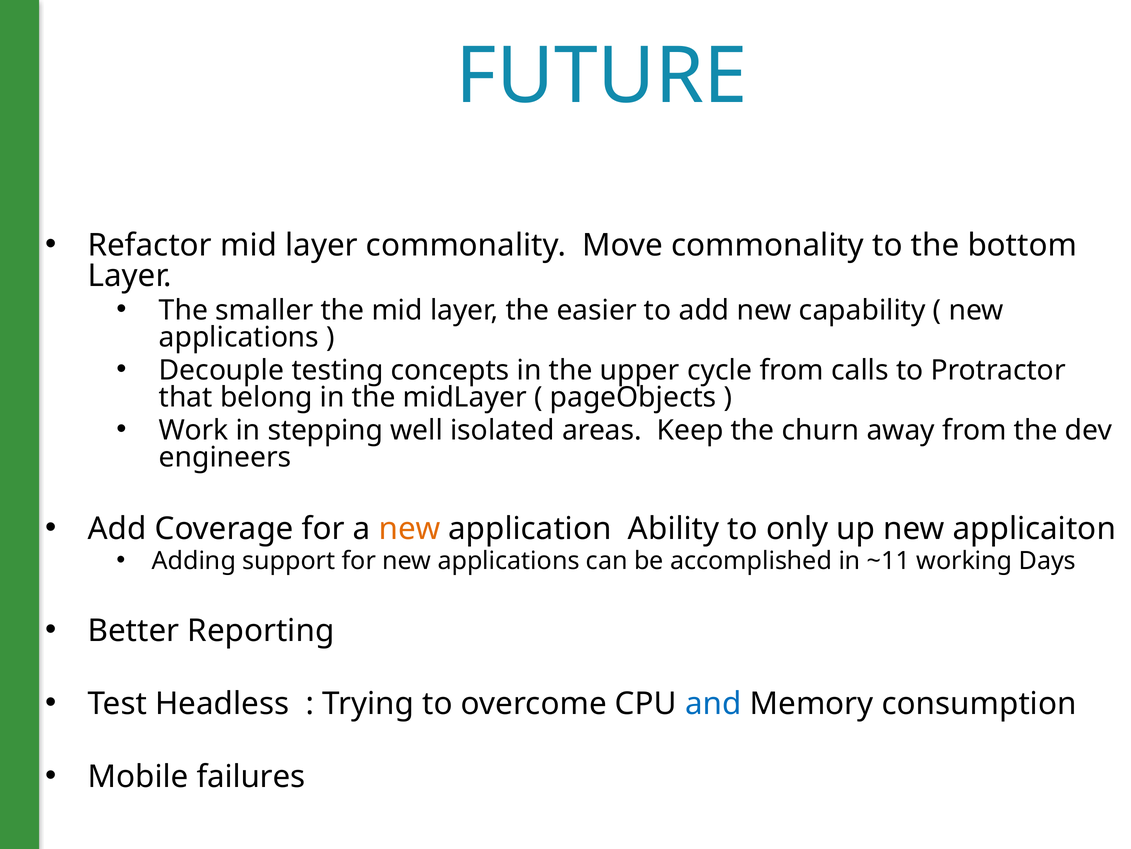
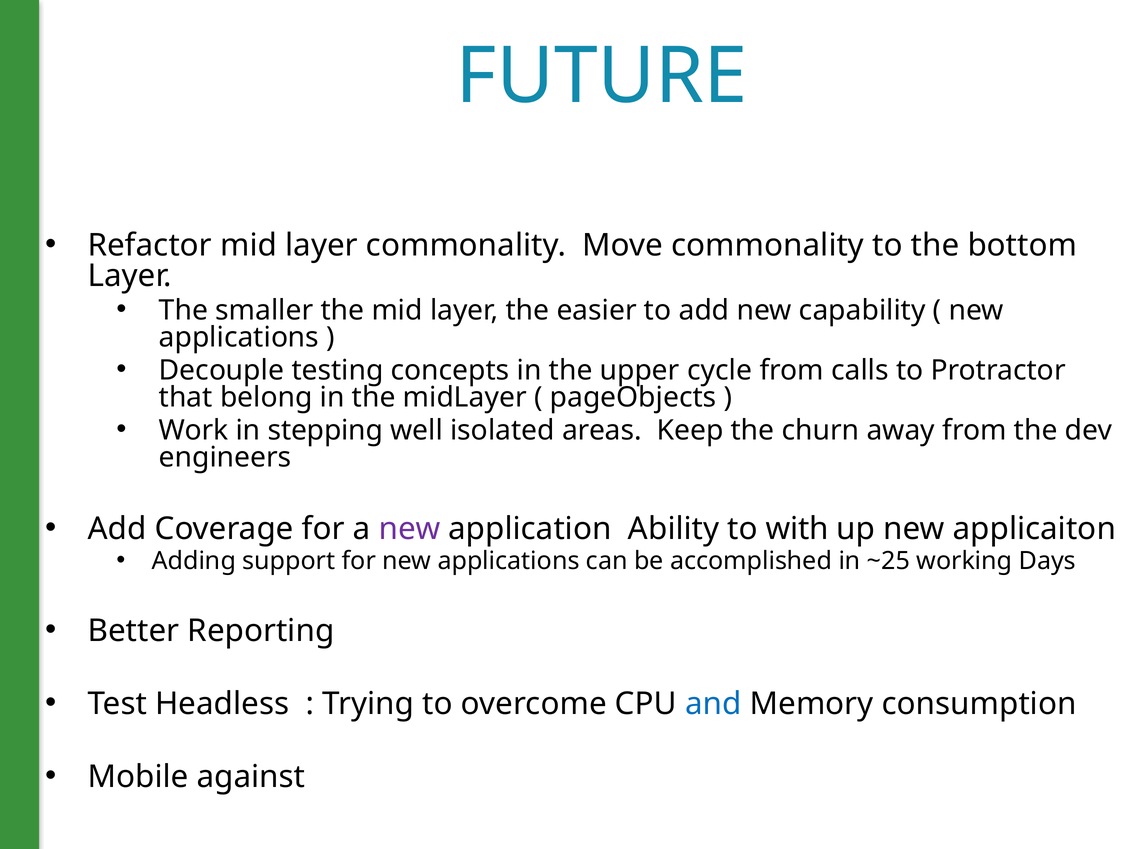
new colour: orange -> purple (410, 528)
only: only -> with (797, 528)
~11: ~11 -> ~25 (888, 561)
failures: failures -> against (251, 776)
